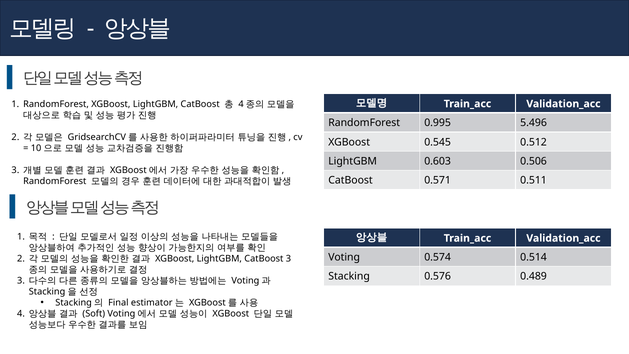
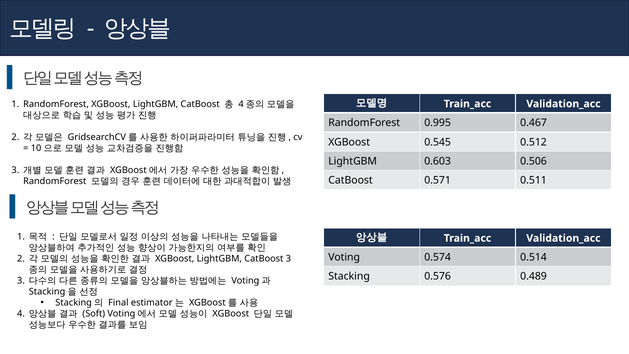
5.496: 5.496 -> 0.467 (534, 123)
